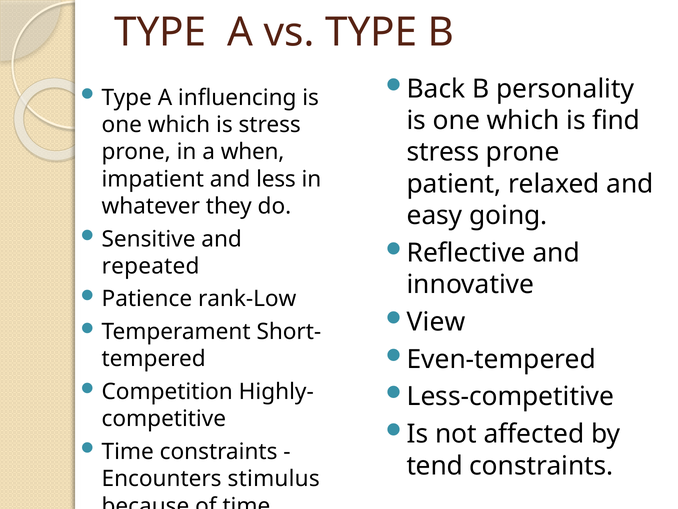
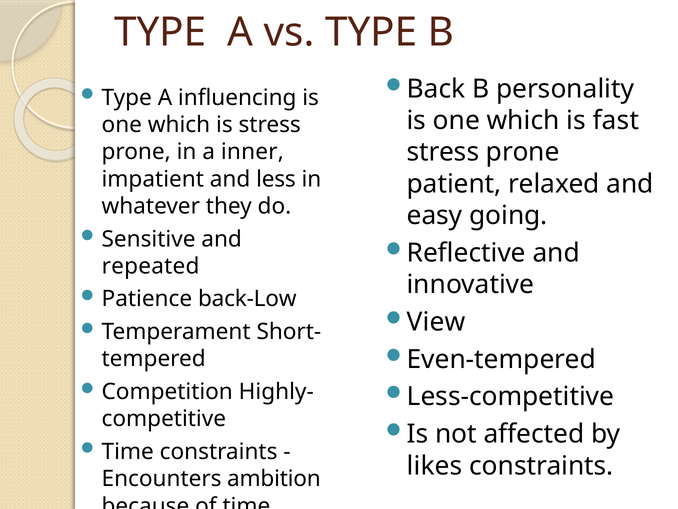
find: find -> fast (616, 120)
when: when -> inner (252, 152)
rank-Low: rank-Low -> back-Low (247, 299)
tend: tend -> likes (435, 465)
stimulus: stimulus -> ambition (274, 478)
